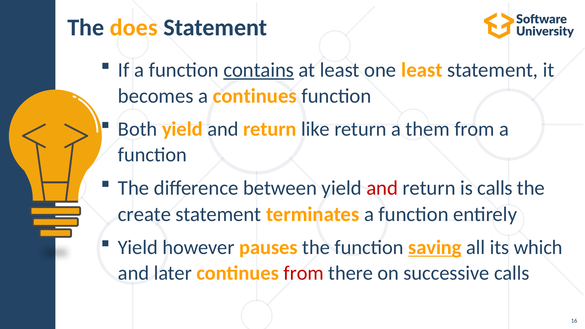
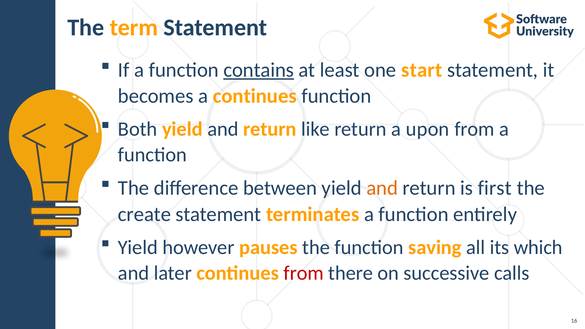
does: does -> term (134, 28)
one least: least -> start (422, 70)
them: them -> upon (428, 129)
and colour: red -> orange (382, 188)
is calls: calls -> first (495, 188)
saving underline: present -> none (435, 247)
